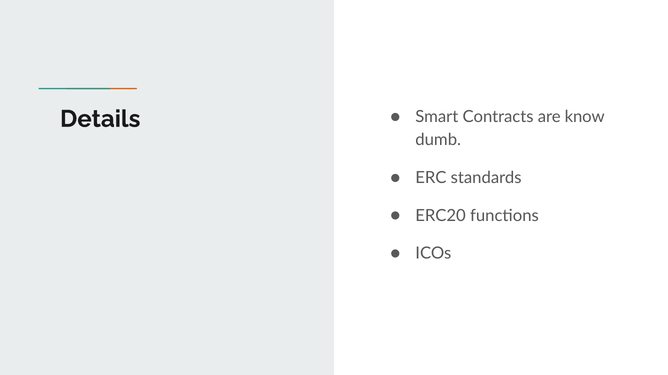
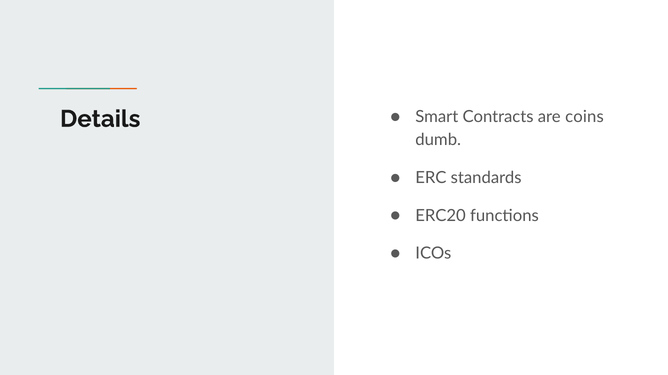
know: know -> coins (585, 117)
